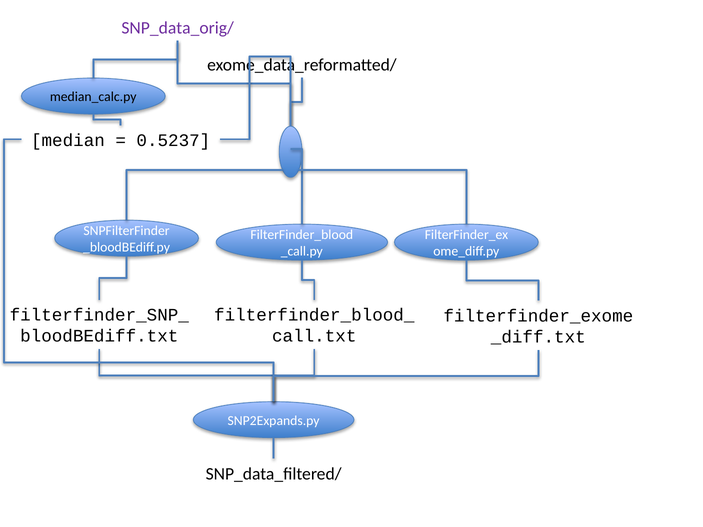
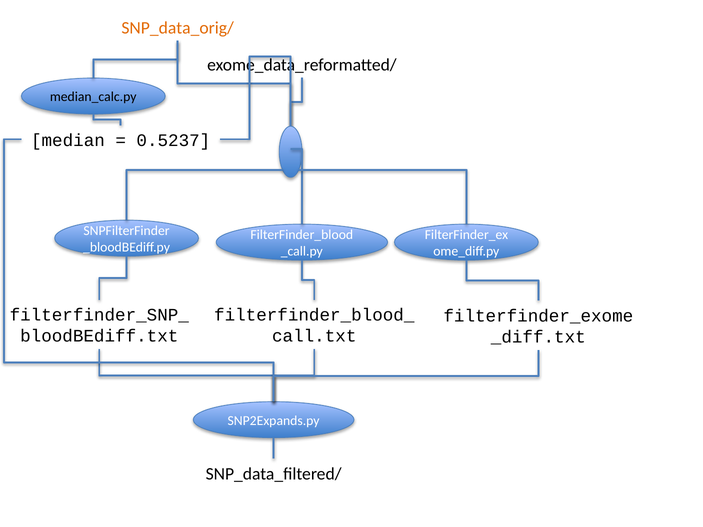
SNP_data_orig/ colour: purple -> orange (178, 28)
